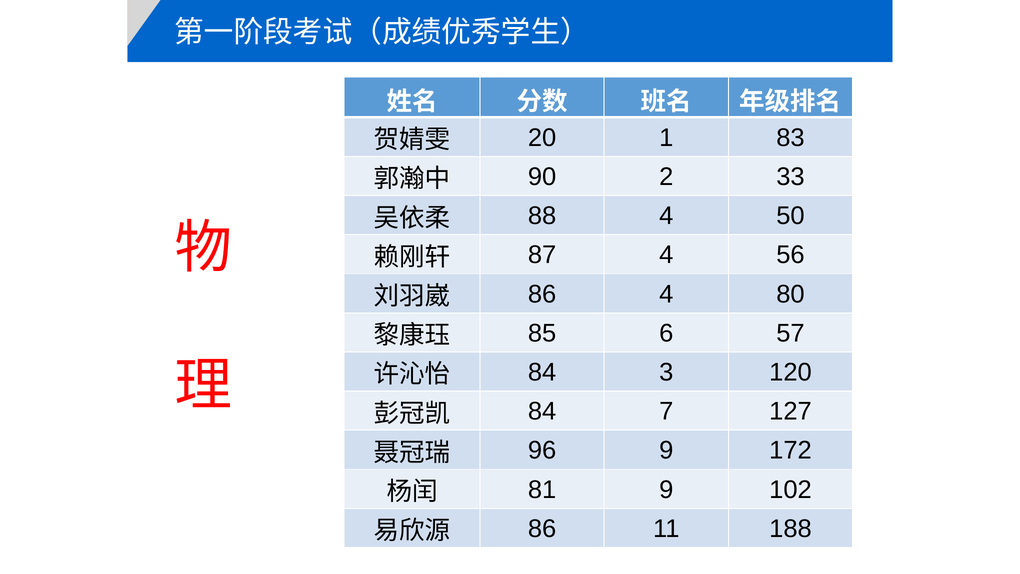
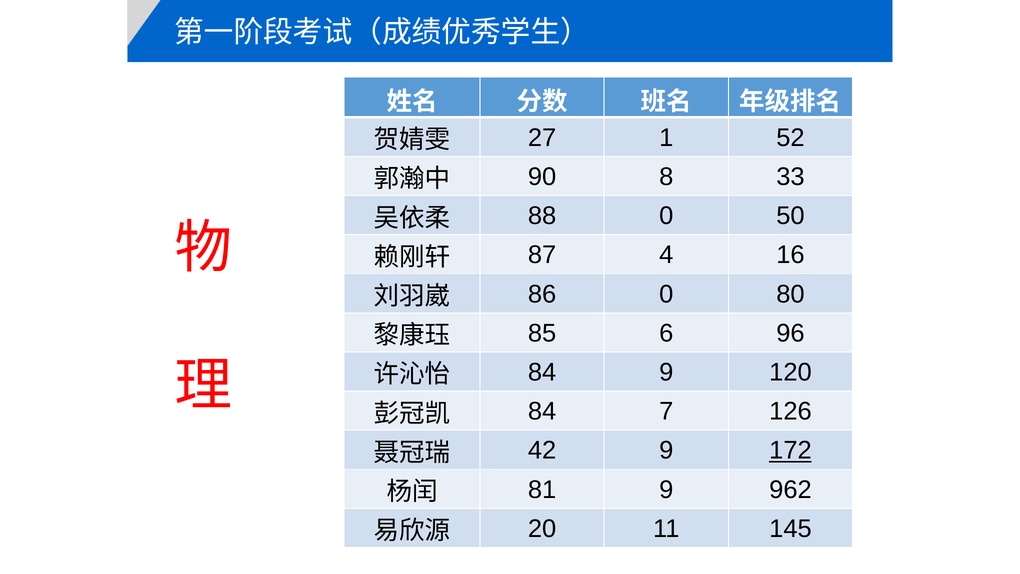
20: 20 -> 27 (542, 138)
83: 83 -> 52 (790, 138)
2: 2 -> 8 (666, 177)
88 4: 4 -> 0 (666, 216)
56: 56 -> 16 (790, 255)
86 4: 4 -> 0 (666, 294)
57: 57 -> 96 (790, 333)
84 3: 3 -> 9 (666, 372)
127: 127 -> 126 (790, 411)
96: 96 -> 42 (542, 450)
172 underline: none -> present (790, 450)
102: 102 -> 962 (790, 489)
86: 86 -> 20 (542, 529)
188: 188 -> 145 (790, 529)
